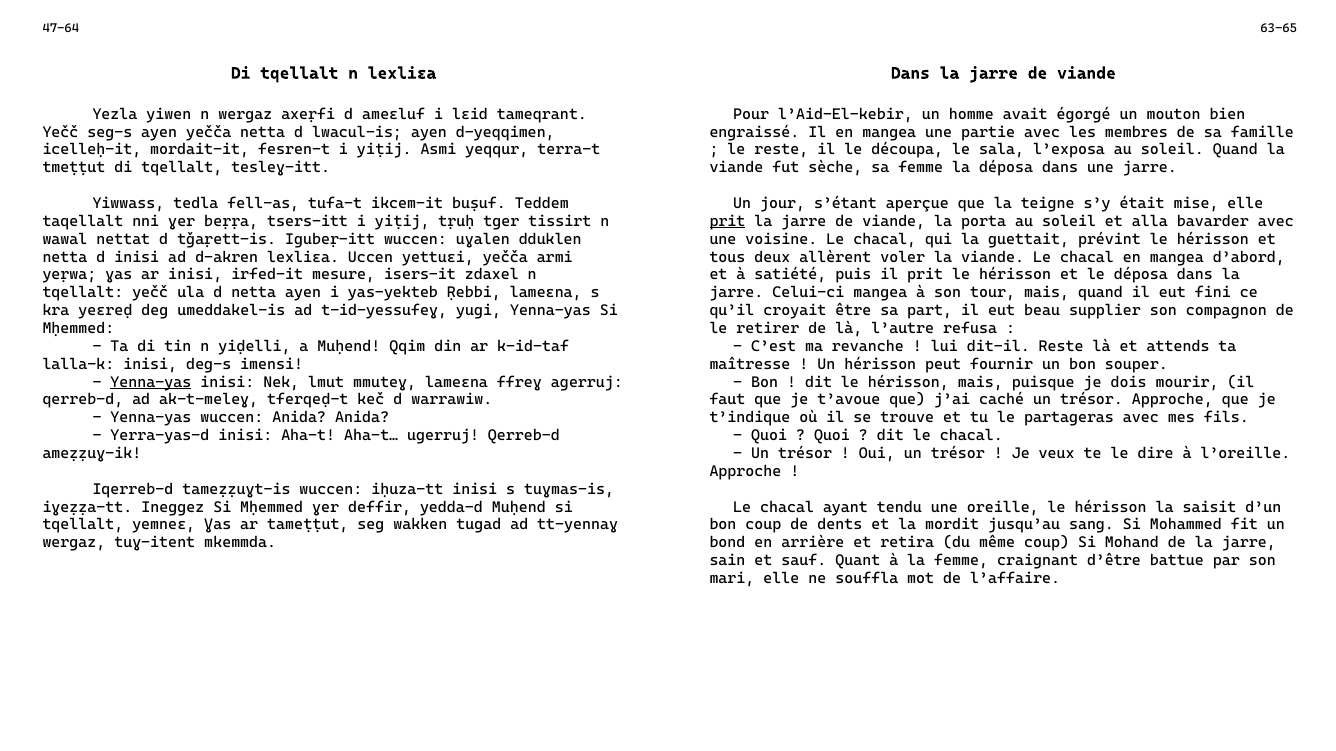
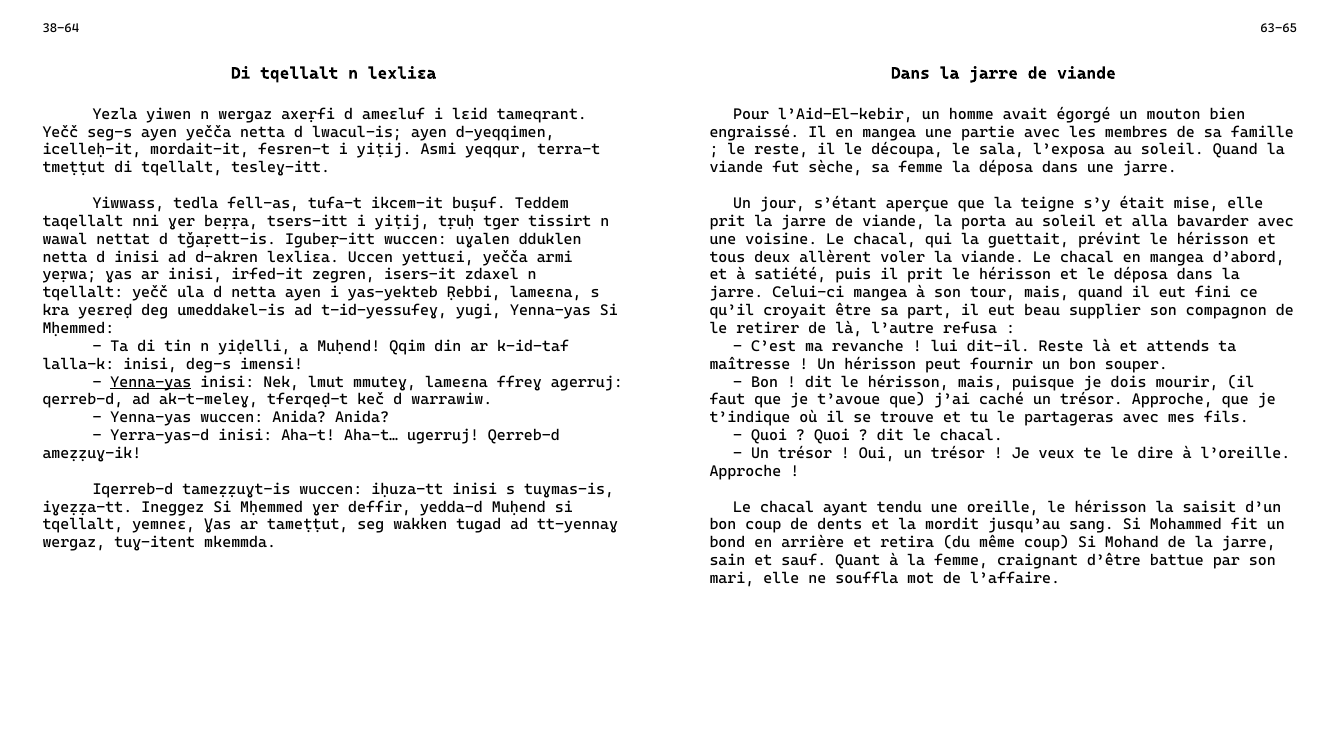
47-64: 47-64 -> 38-64 (61, 29)
prit underline: present -> none (727, 222)
mesure: mesure -> zegren (344, 275)
